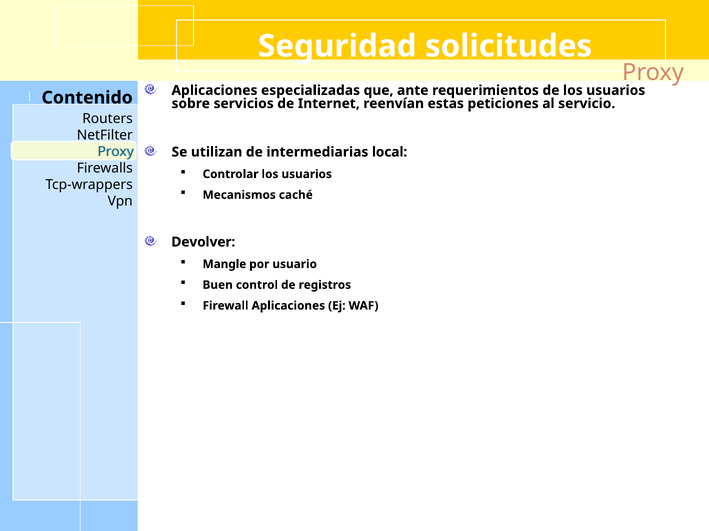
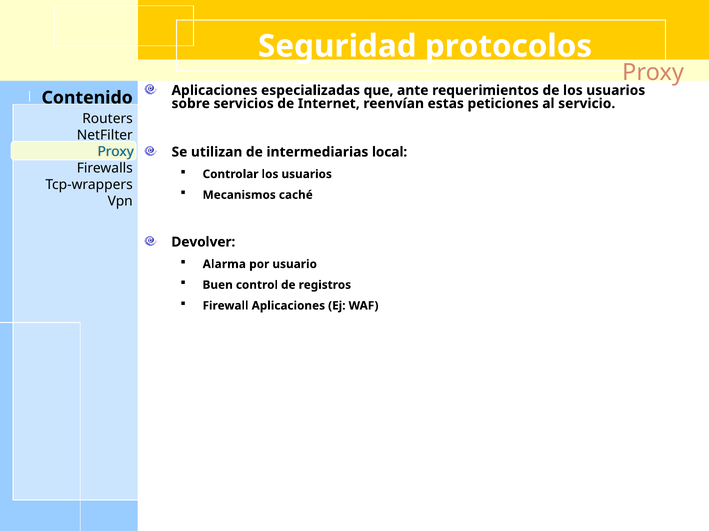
solicitudes: solicitudes -> protocolos (508, 46)
Mangle: Mangle -> Alarma (224, 265)
